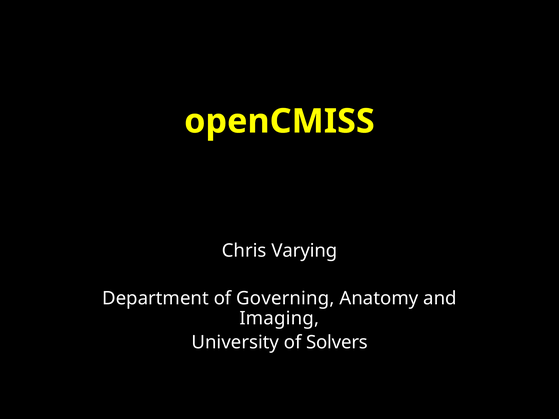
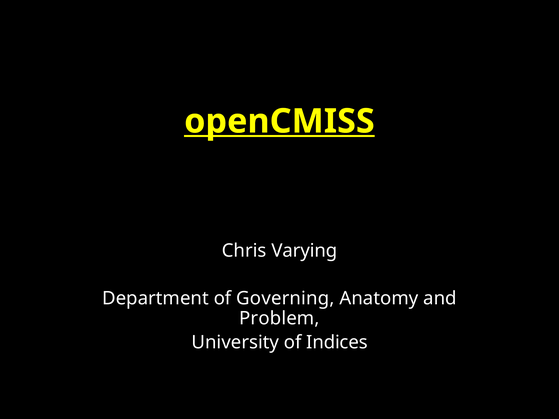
openCMISS underline: none -> present (279, 121)
Imaging: Imaging -> Problem (279, 319)
Solvers: Solvers -> Indices (337, 342)
